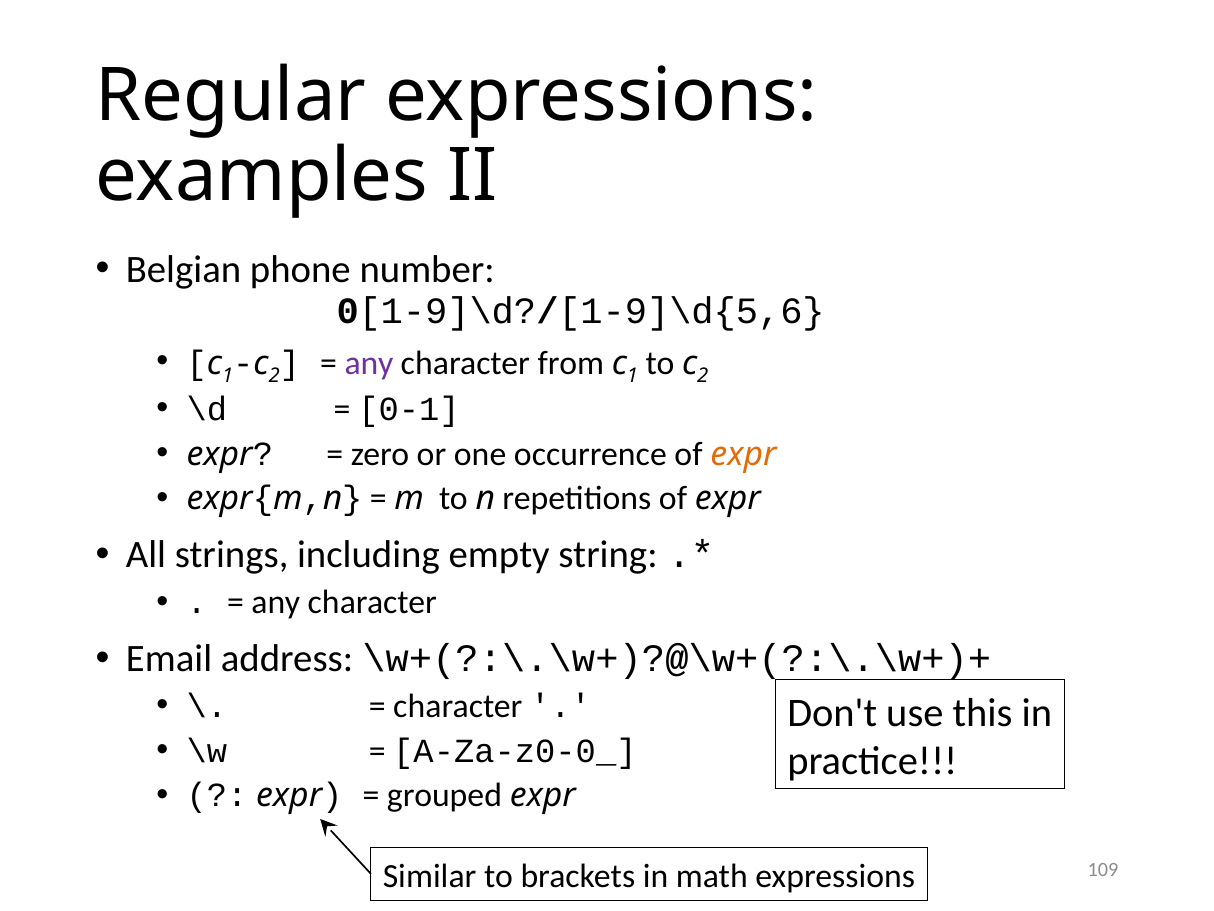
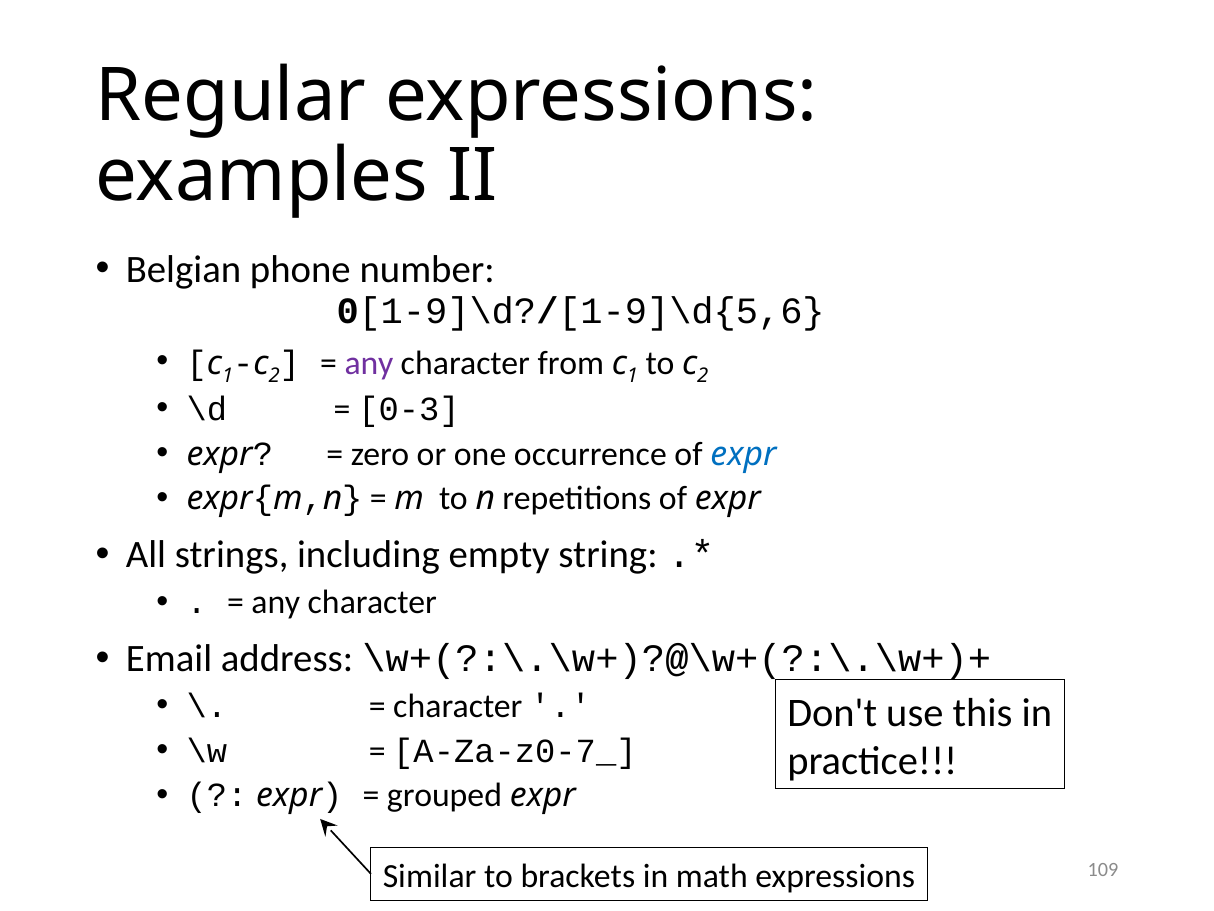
0-1: 0-1 -> 0-3 (409, 409)
expr colour: orange -> blue (743, 454)
A-Za-z0-0_: A-Za-z0-0_ -> A-Za-z0-7_ (515, 750)
